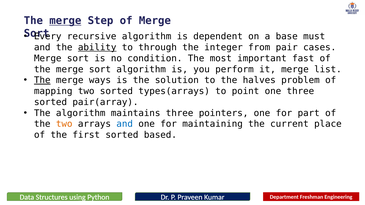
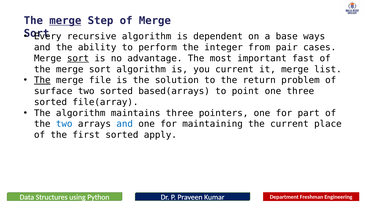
must: must -> ways (314, 37)
ability underline: present -> none (97, 47)
through: through -> perform (158, 47)
sort underline: none -> present (78, 58)
condition: condition -> advantage (155, 58)
you perform: perform -> current (235, 69)
ways: ways -> file (100, 80)
halves: halves -> return (259, 80)
mapping: mapping -> surface (53, 91)
types(arrays: types(arrays -> based(arrays (174, 91)
pair(array: pair(array -> file(array (105, 102)
two colour: orange -> blue (64, 124)
based: based -> apply (160, 135)
